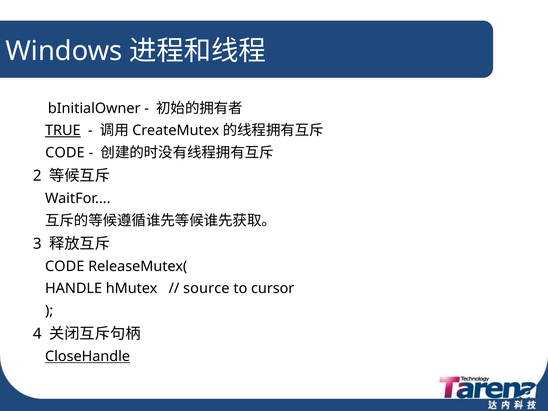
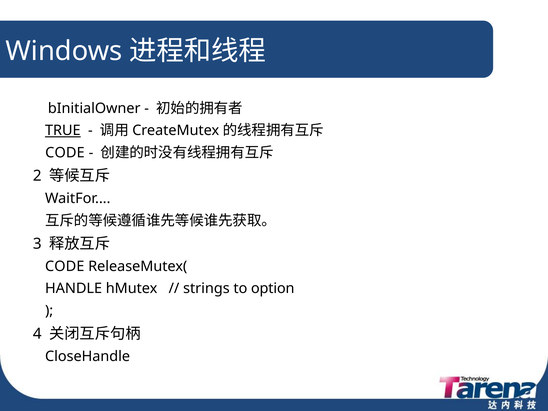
source: source -> strings (206, 289)
cursor: cursor -> option (273, 289)
CloseHandle underline: present -> none (88, 356)
